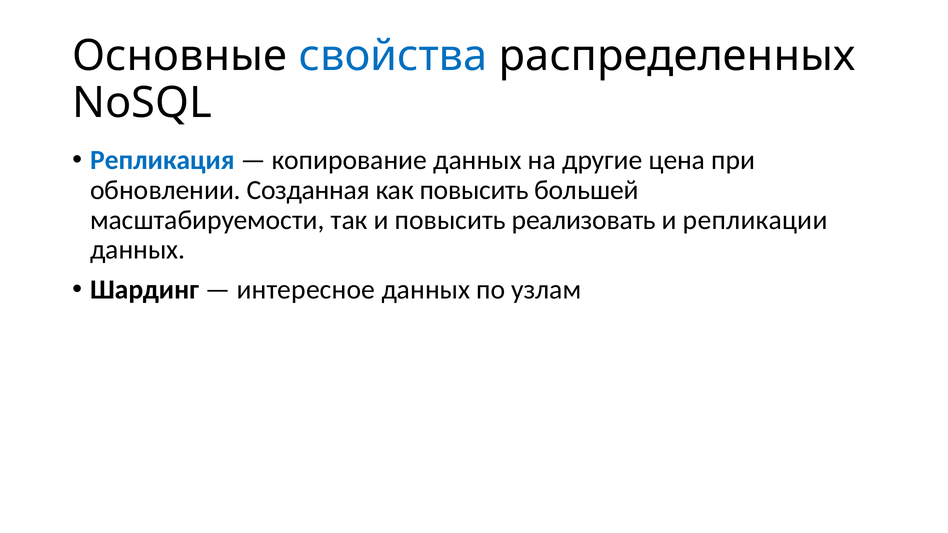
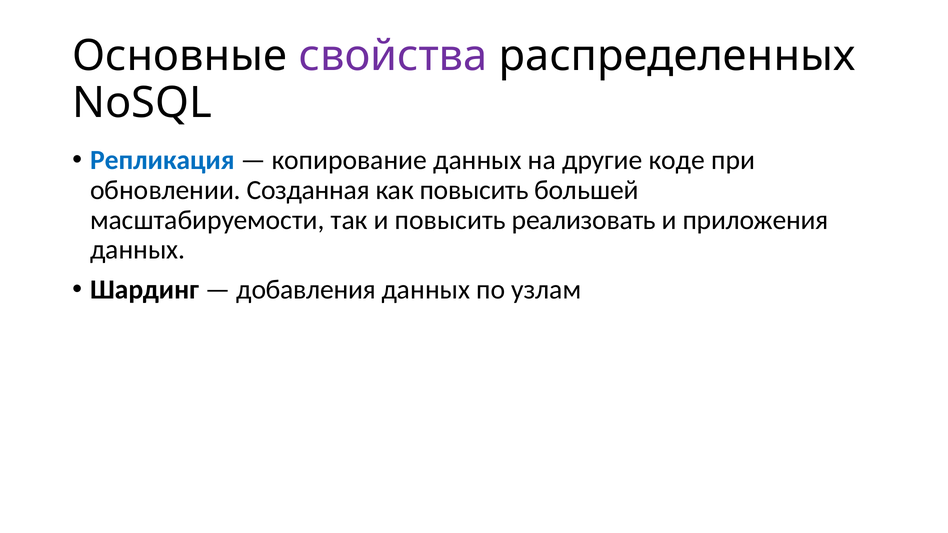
свойства colour: blue -> purple (393, 56)
цена: цена -> коде (677, 160)
репликации: репликации -> приложения (755, 220)
интересное: интересное -> добавления (306, 290)
